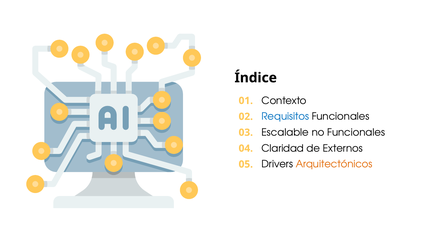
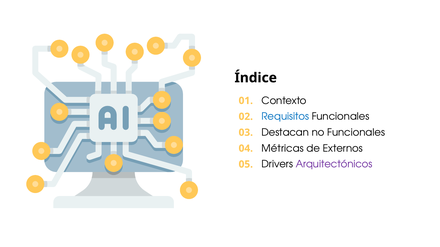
Escalable: Escalable -> Destacan (285, 133)
Claridad: Claridad -> Métricas (283, 149)
Arquitectónicos colour: orange -> purple (334, 165)
